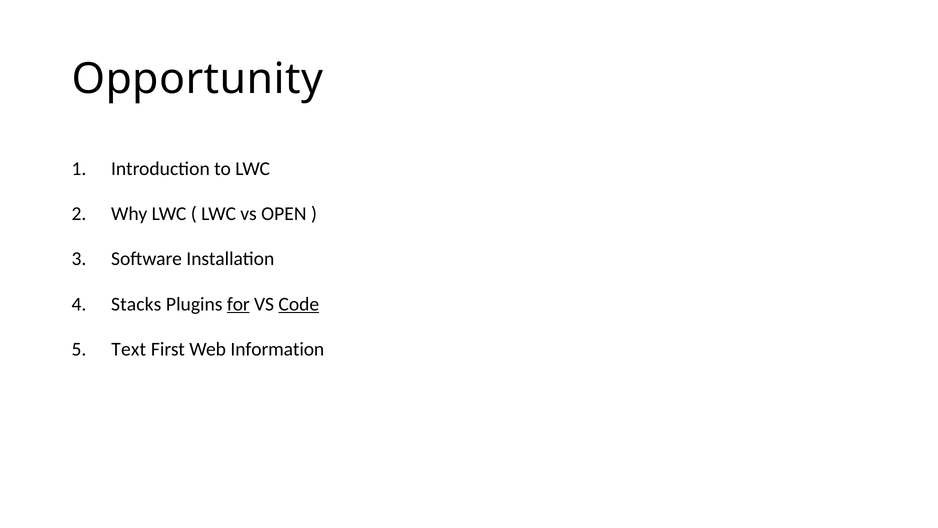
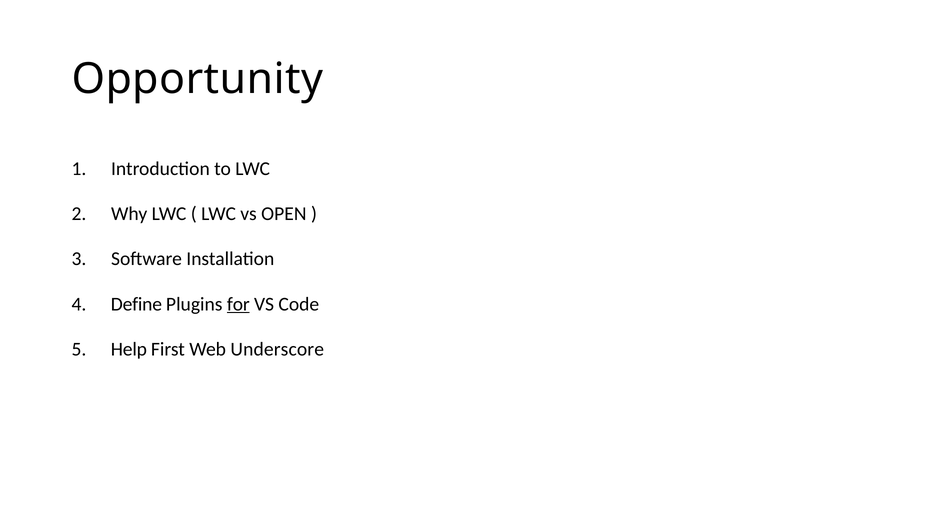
Stacks: Stacks -> Define (136, 304)
Code underline: present -> none (299, 304)
Text: Text -> Help (129, 349)
Information: Information -> Underscore (277, 349)
